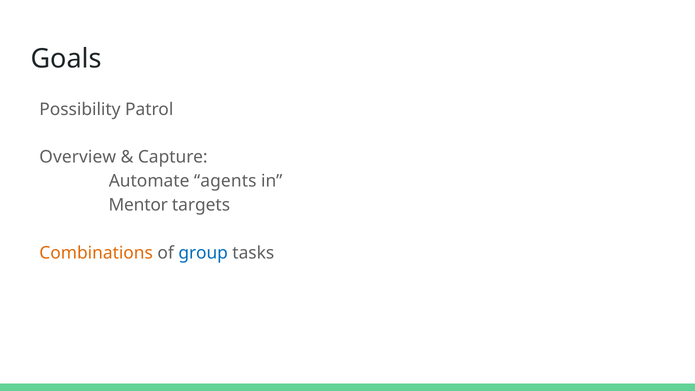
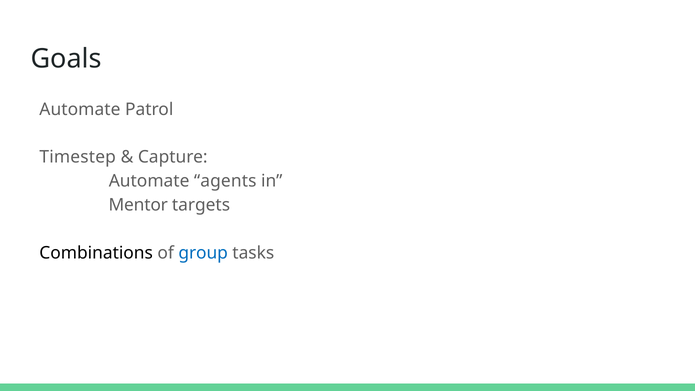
Possibility: Possibility -> Automate (80, 109)
Overview: Overview -> Timestep (78, 157)
Combinations colour: orange -> black (96, 253)
